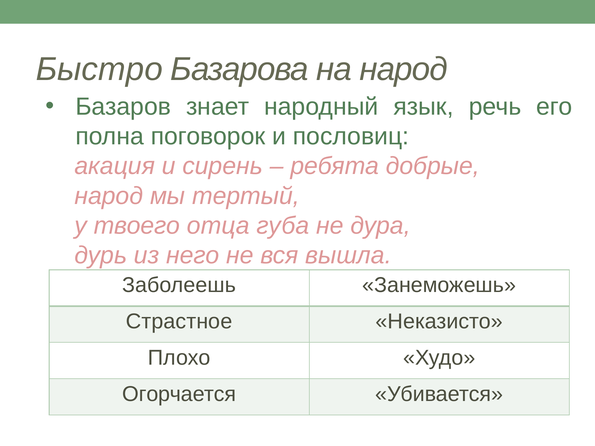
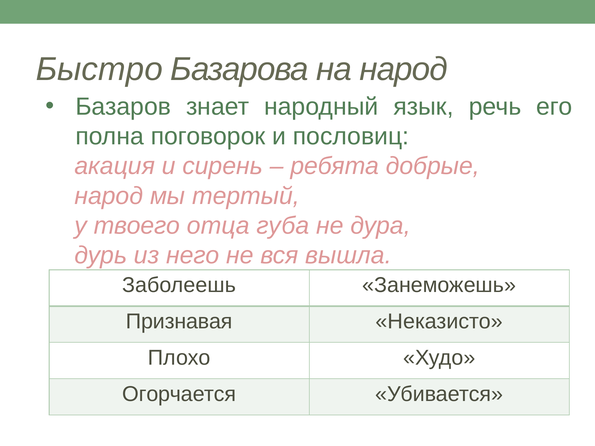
Страстное: Страстное -> Признавая (179, 322)
